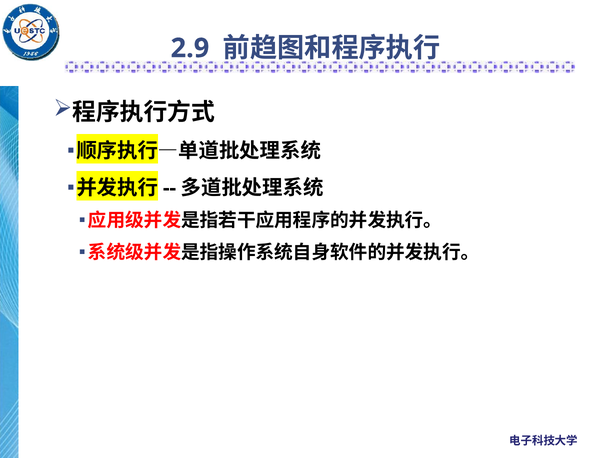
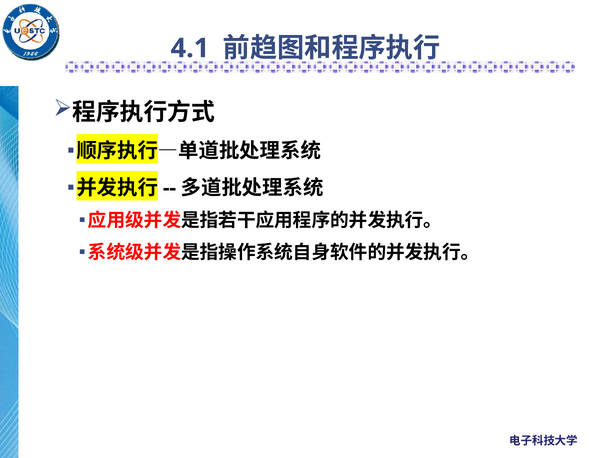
2.9: 2.9 -> 4.1 (190, 48)
